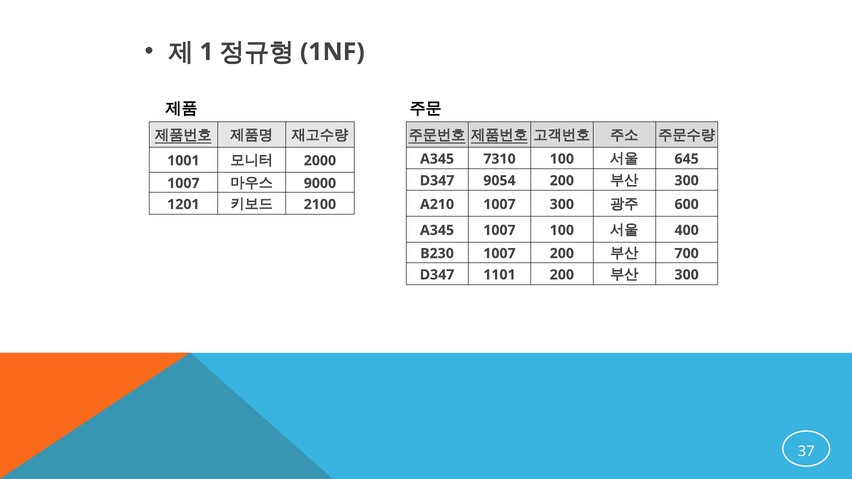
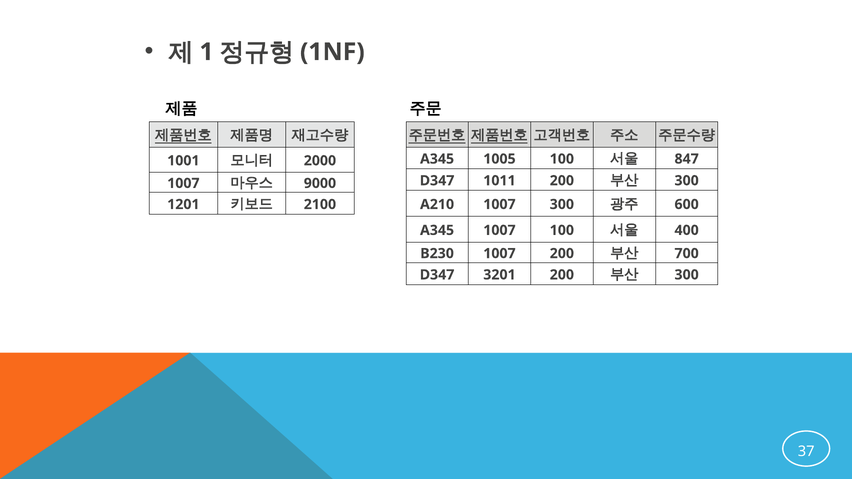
7310: 7310 -> 1005 (499, 159)
645: 645 -> 847 (687, 159)
9054: 9054 -> 1011 (499, 181)
1101: 1101 -> 3201 (499, 275)
